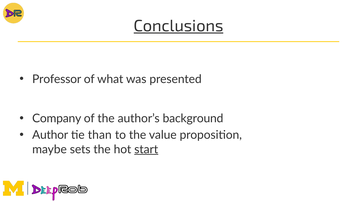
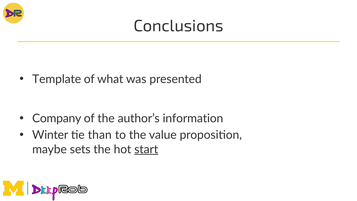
Conclusions underline: present -> none (178, 26)
Professor: Professor -> Template (57, 79)
background: background -> information (193, 118)
Author: Author -> Winter (50, 135)
